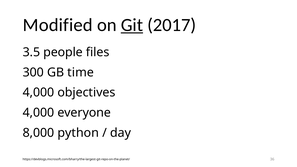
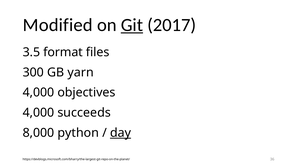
people: people -> format (63, 52)
time: time -> yarn (81, 72)
everyone: everyone -> succeeds (84, 113)
day underline: none -> present (121, 133)
